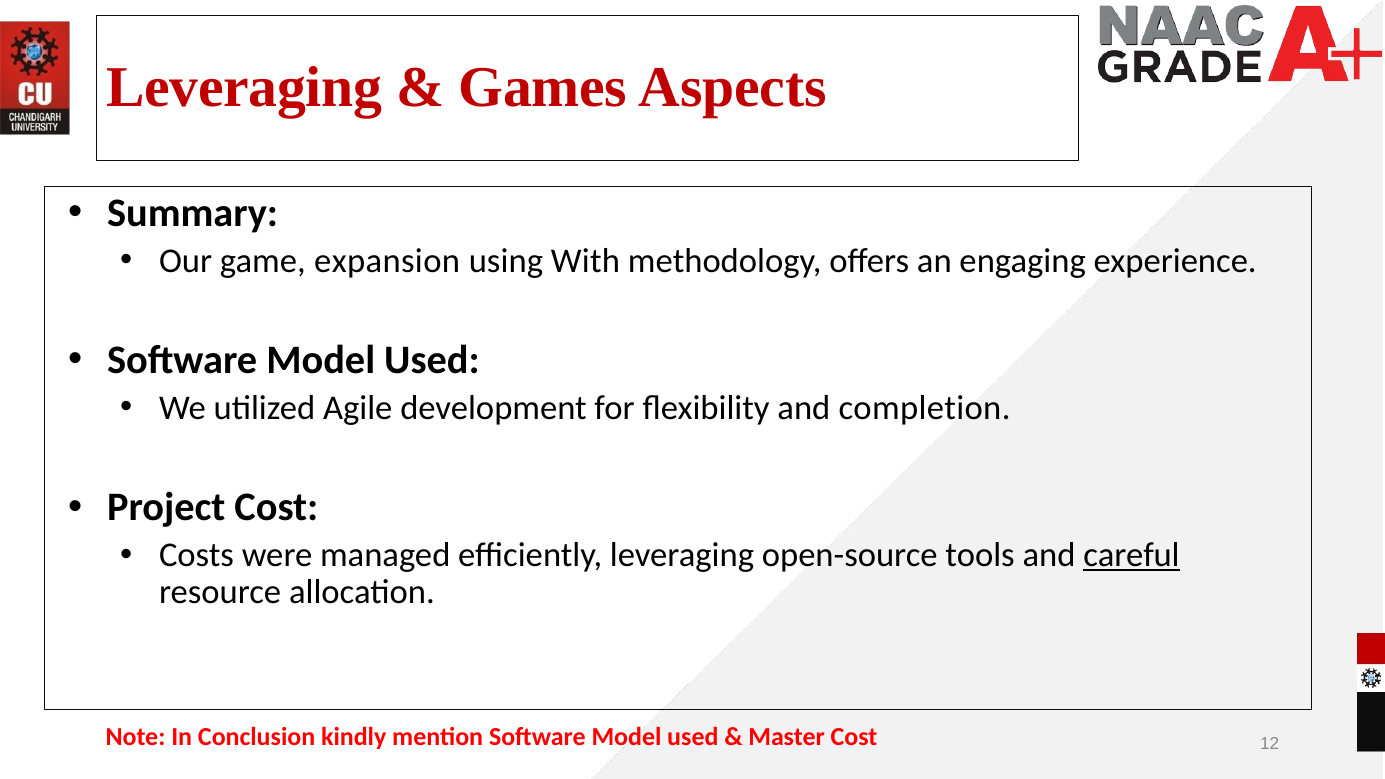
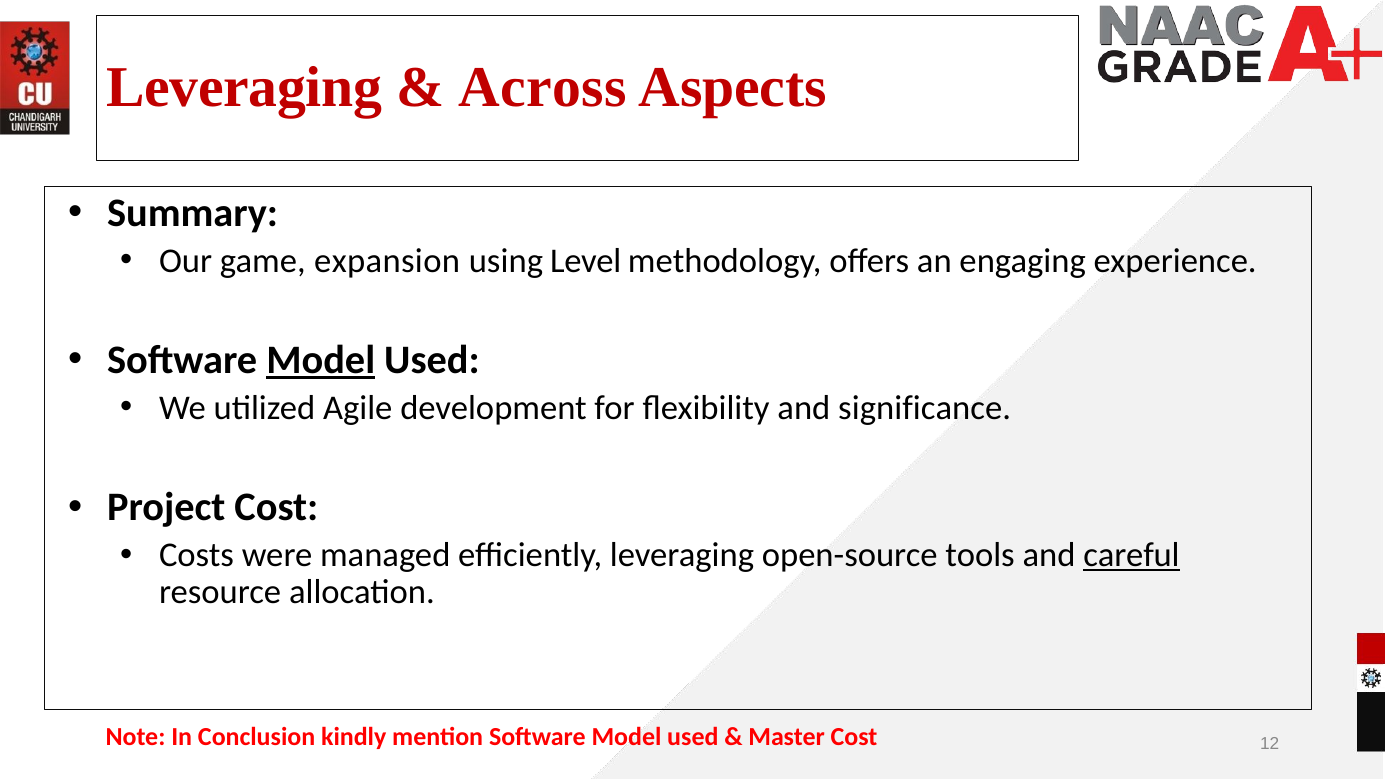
Games: Games -> Across (543, 88)
With: With -> Level (586, 261)
Model underline: none -> present (321, 360)
completion: completion -> significance (925, 408)
